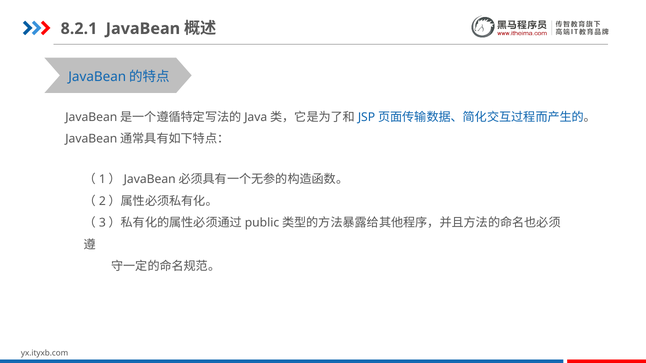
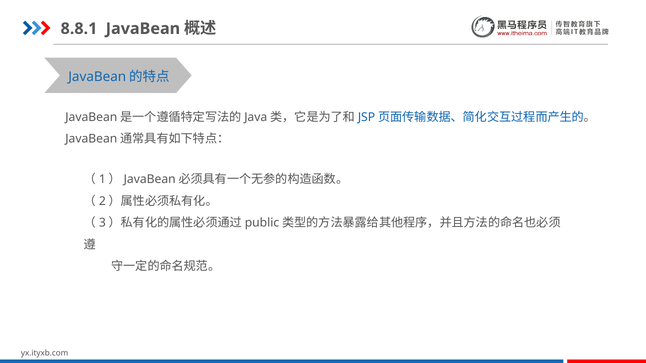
8.2.1: 8.2.1 -> 8.8.1 (79, 29)
